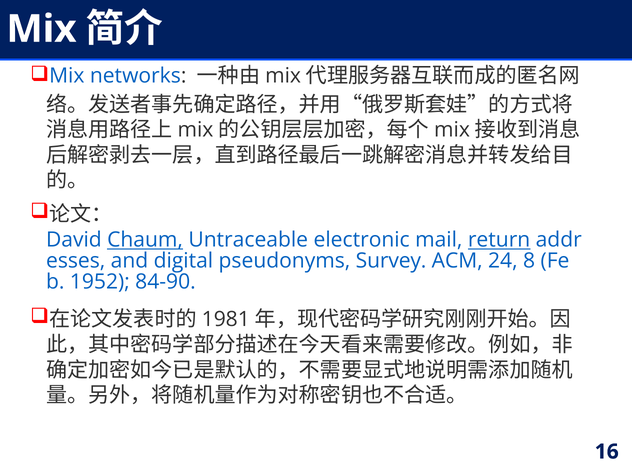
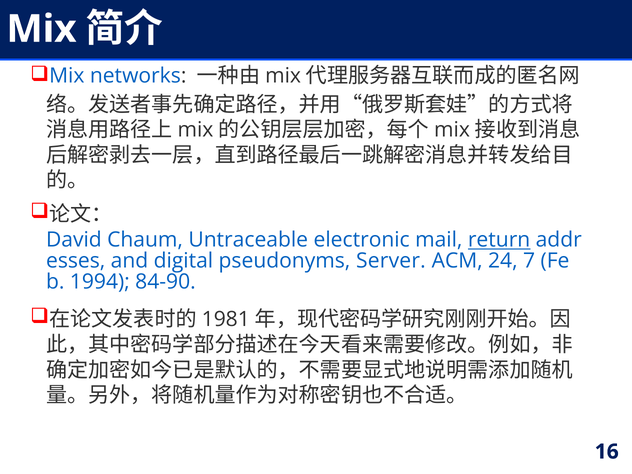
Chaum underline: present -> none (145, 240)
Survey: Survey -> Server (391, 261)
8: 8 -> 7 (529, 261)
1952: 1952 -> 1994 (100, 282)
